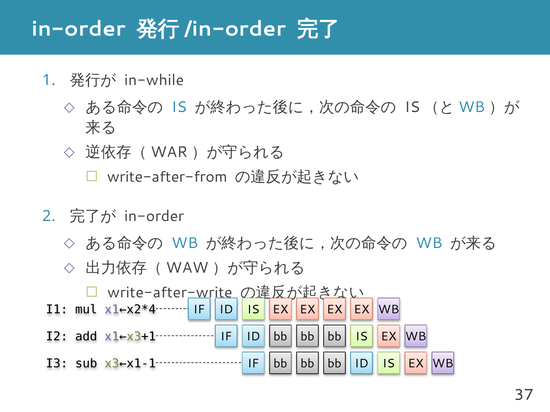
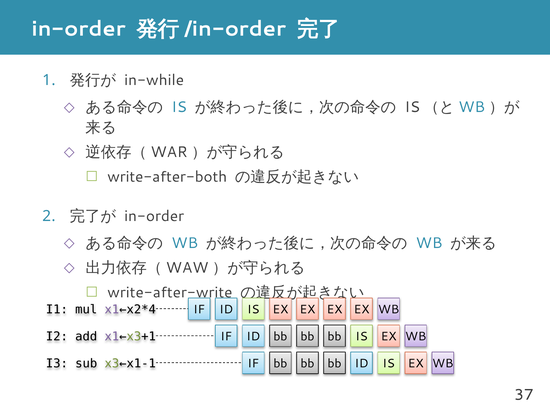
write-after-from: write-after-from -> write-after-both (167, 177)
